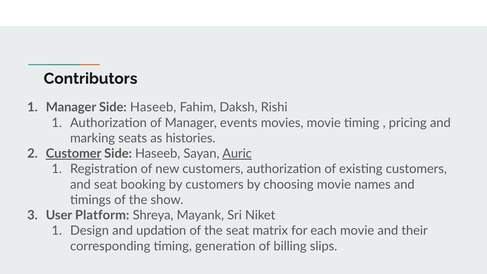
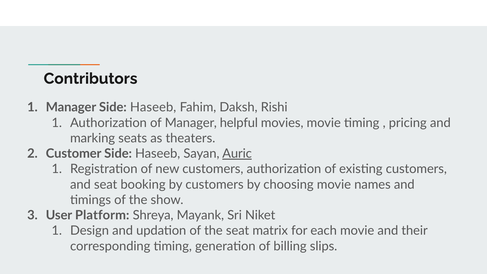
events: events -> helpful (239, 123)
histories: histories -> theaters (190, 138)
Customer underline: present -> none (74, 154)
